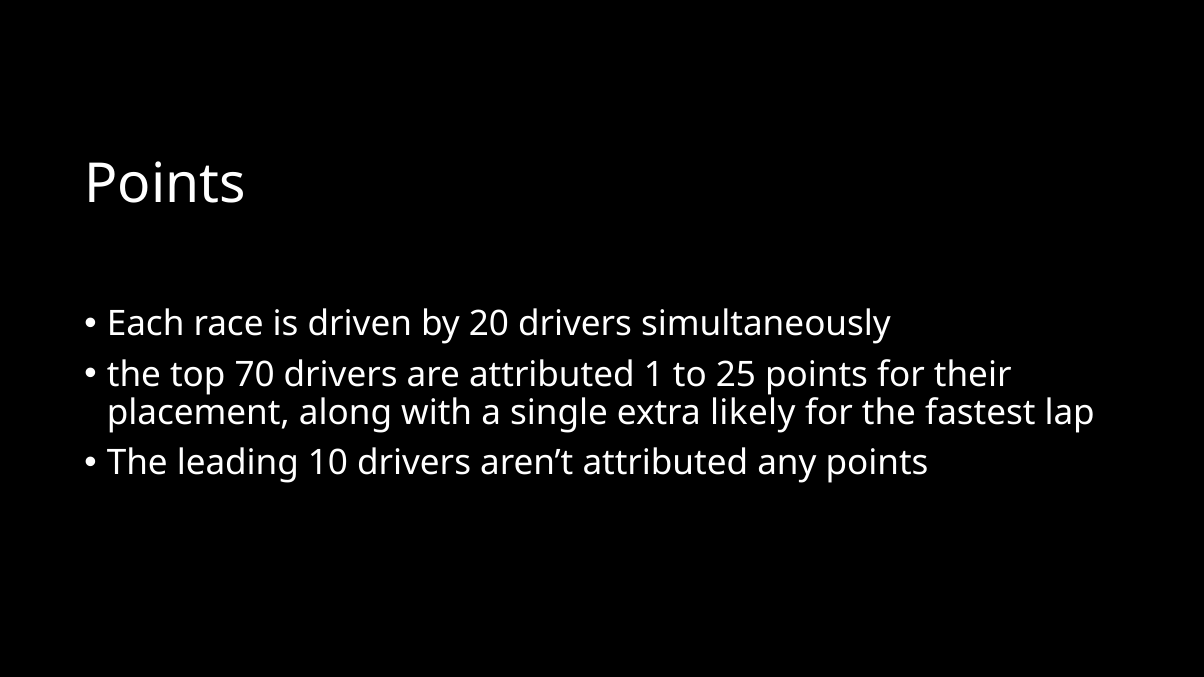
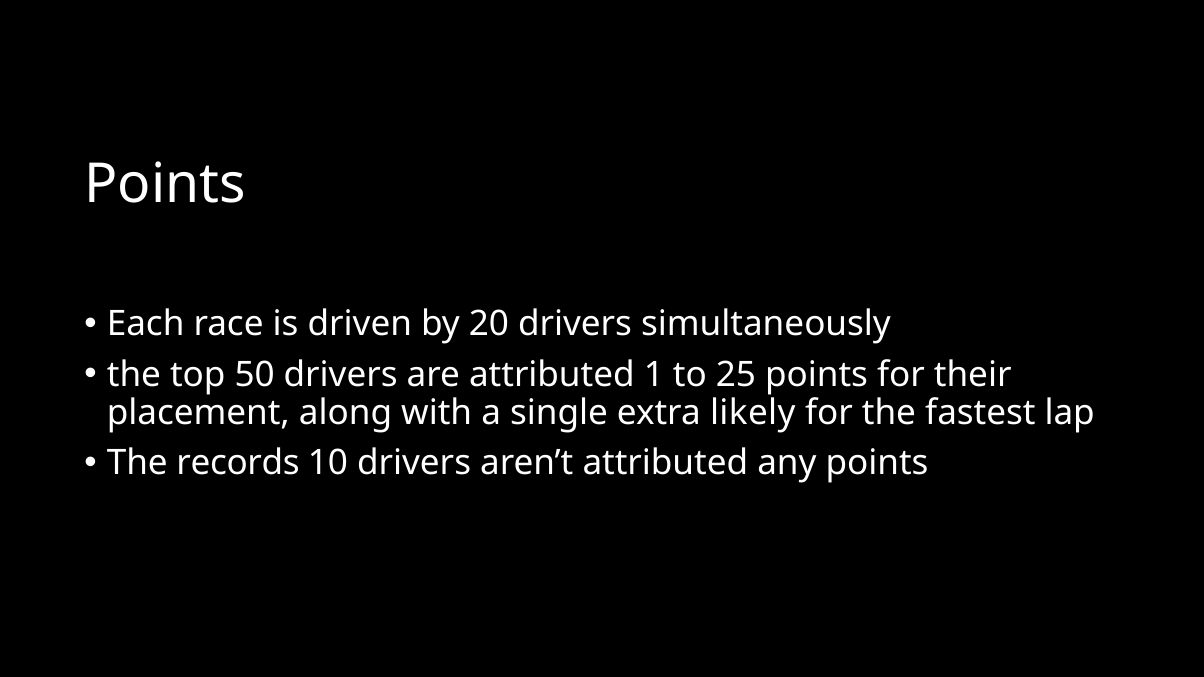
70: 70 -> 50 (255, 375)
leading: leading -> records (238, 463)
